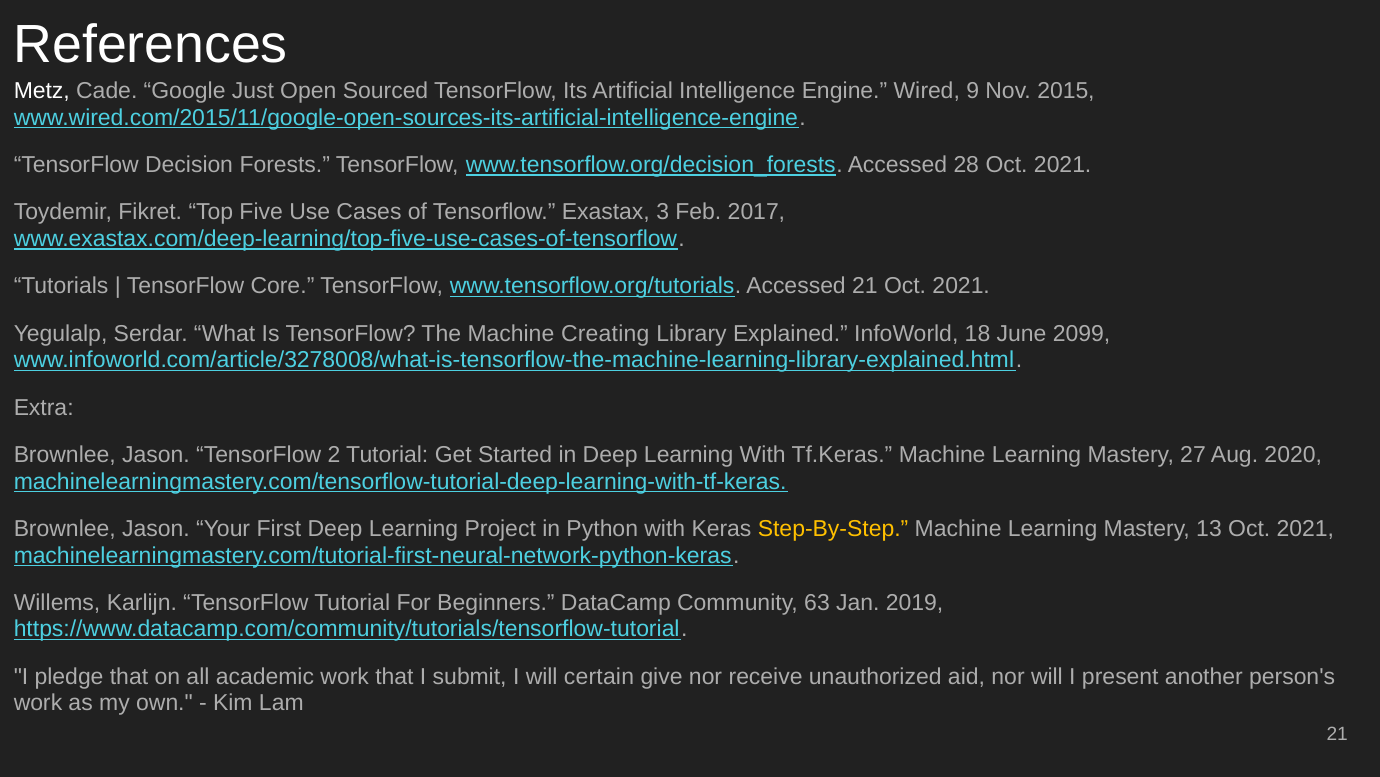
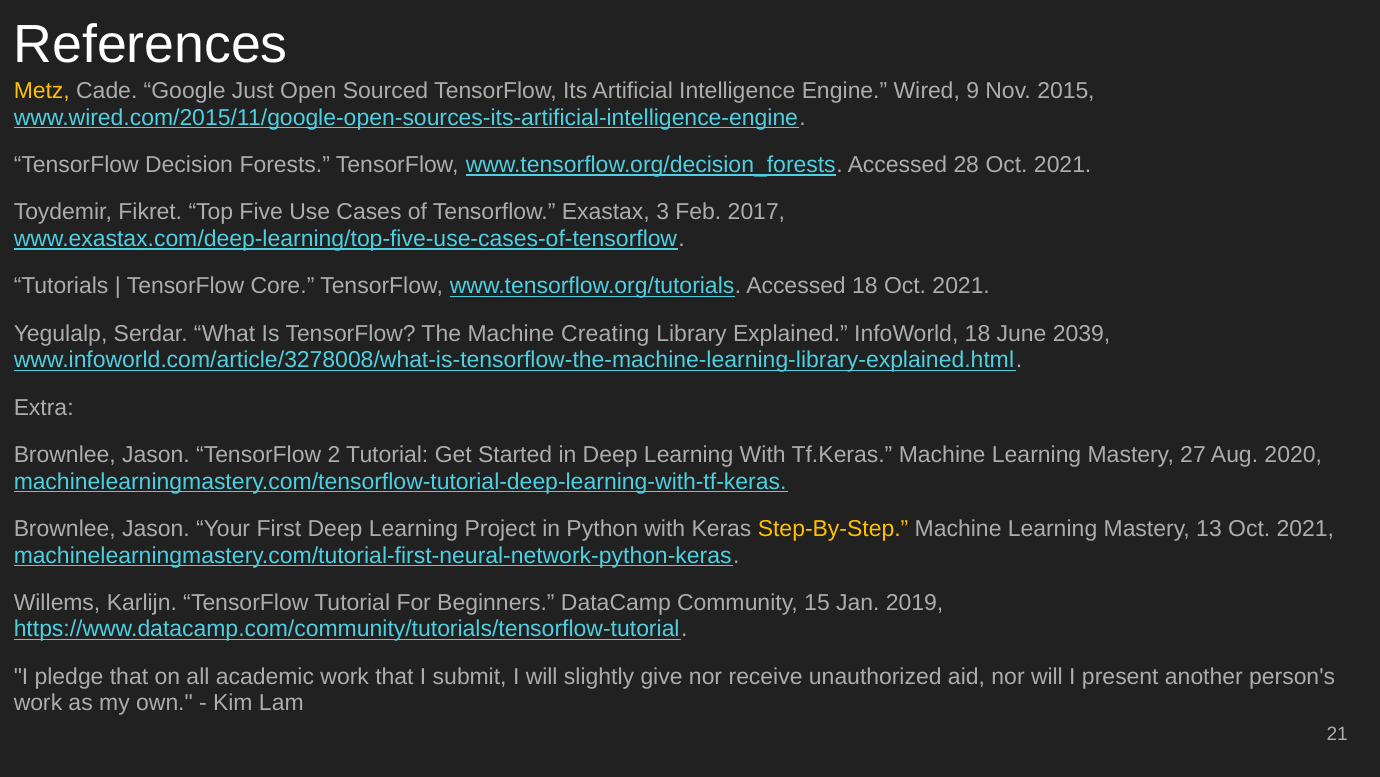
Metz colour: white -> yellow (42, 91)
Accessed 21: 21 -> 18 (865, 286)
2099: 2099 -> 2039 (1082, 333)
63: 63 -> 15 (817, 602)
certain: certain -> slightly (599, 676)
